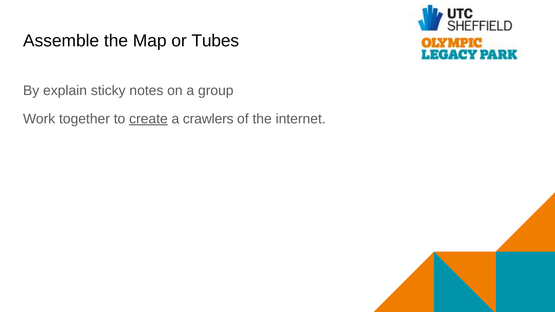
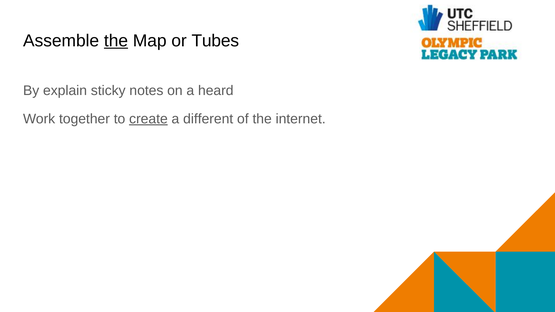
the underline: none -> present (116, 41)
group: group -> heard (216, 91)
crawlers: crawlers -> different (208, 119)
